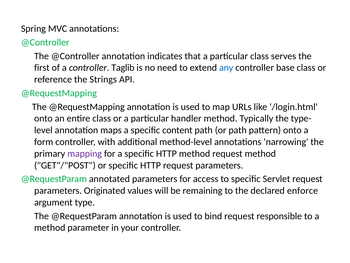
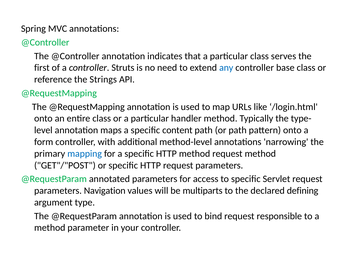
Taglib: Taglib -> Struts (123, 68)
mapping colour: purple -> blue (85, 153)
Originated: Originated -> Navigation (105, 190)
remaining: remaining -> multiparts (203, 190)
enforce: enforce -> defining (303, 190)
